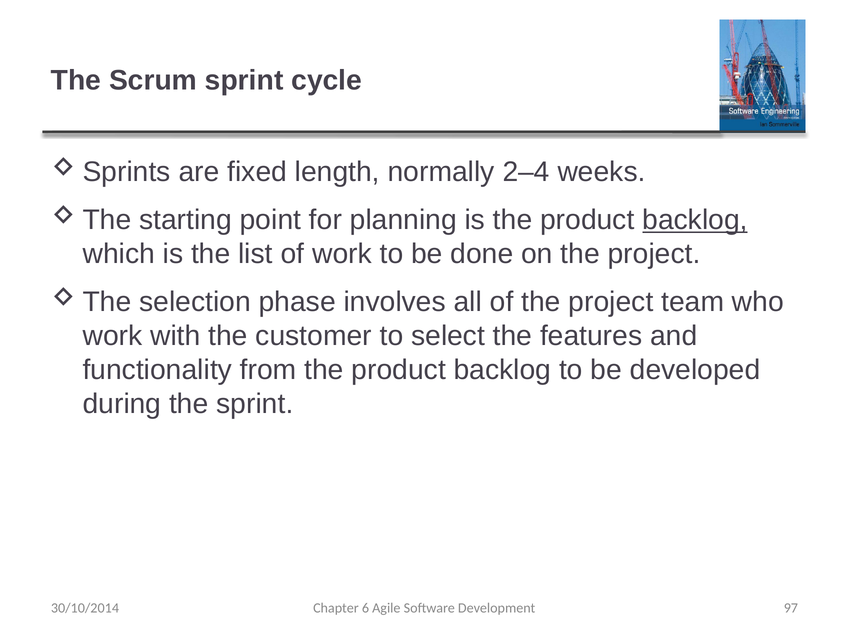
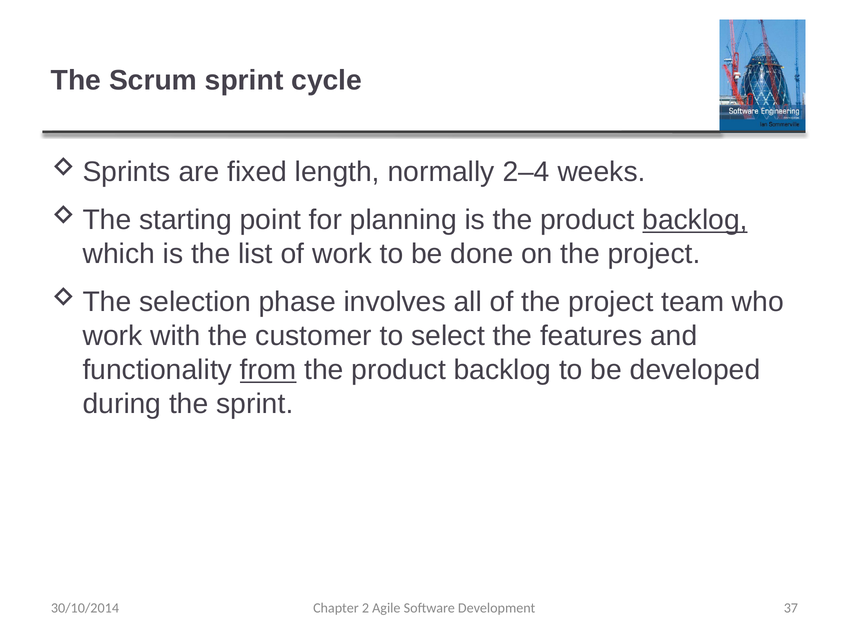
from underline: none -> present (268, 370)
6: 6 -> 2 (365, 608)
97: 97 -> 37 (791, 608)
